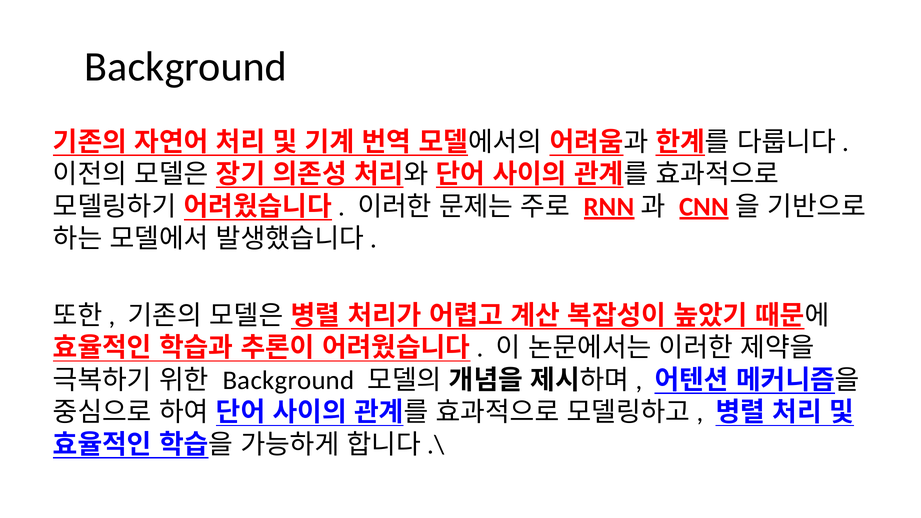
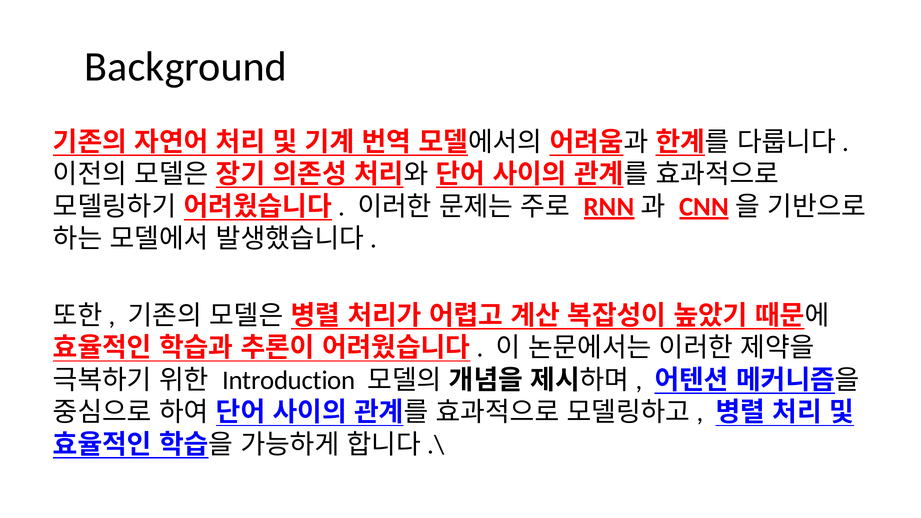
Background: Background -> Introduction (289, 380)
